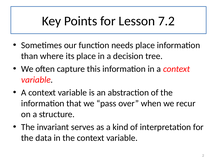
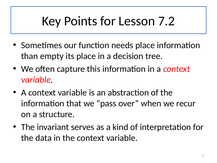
where: where -> empty (52, 56)
